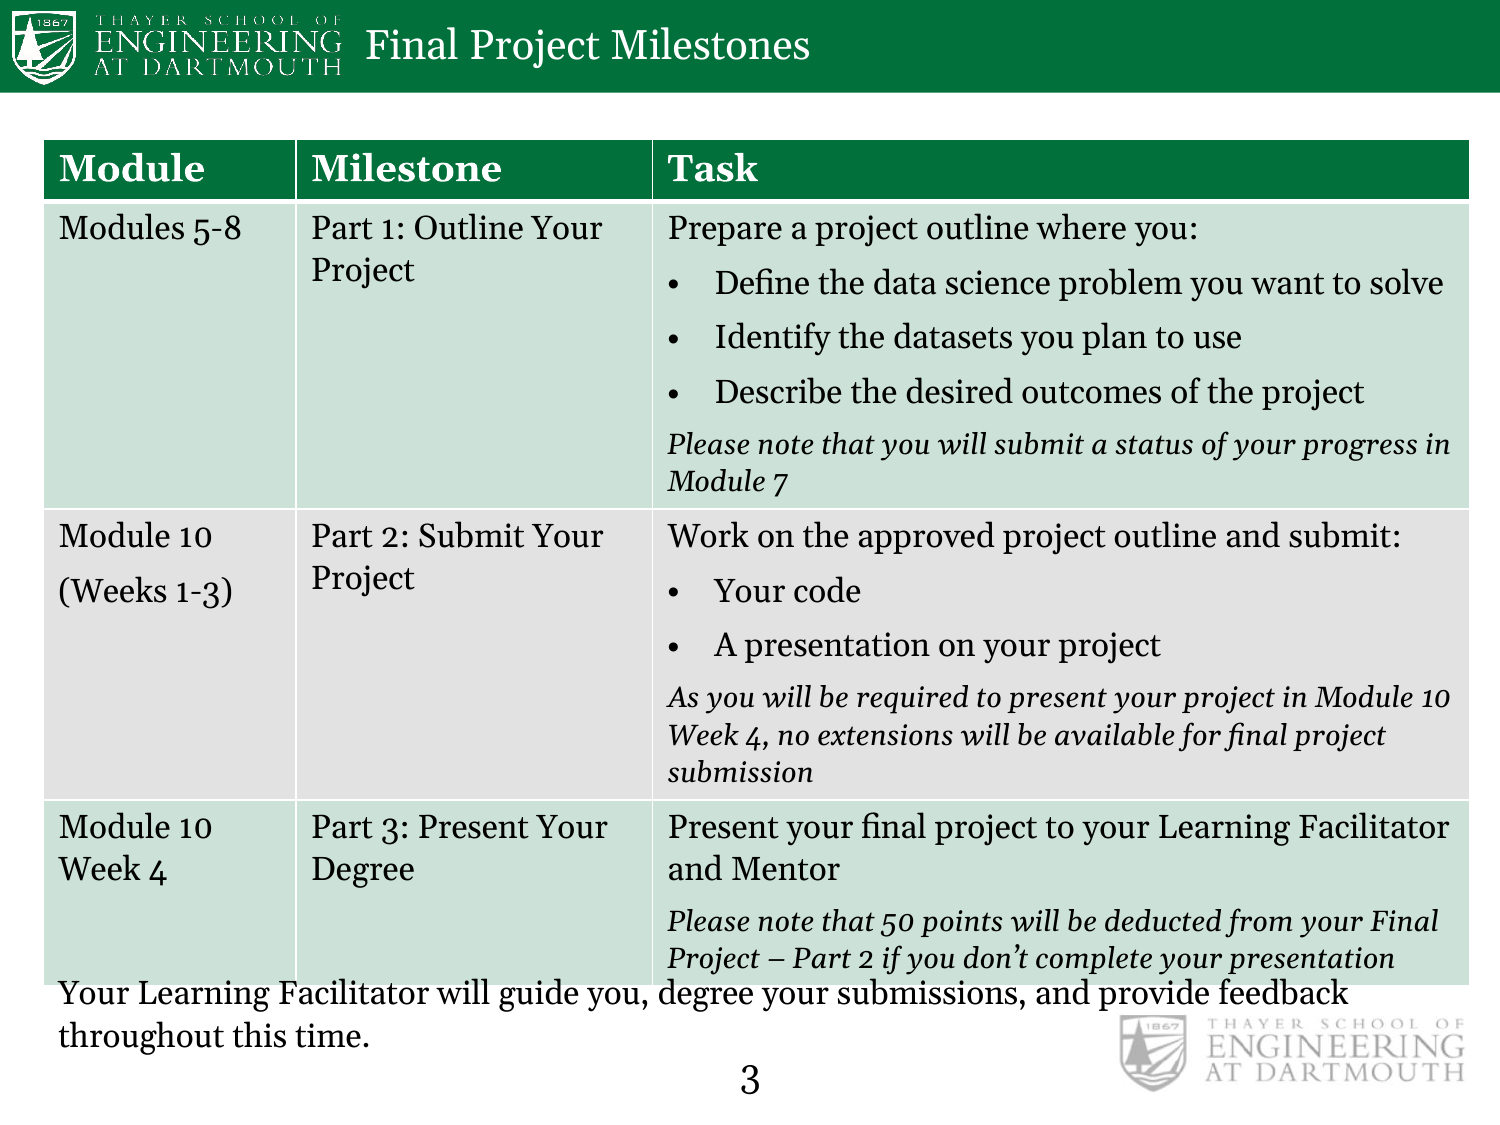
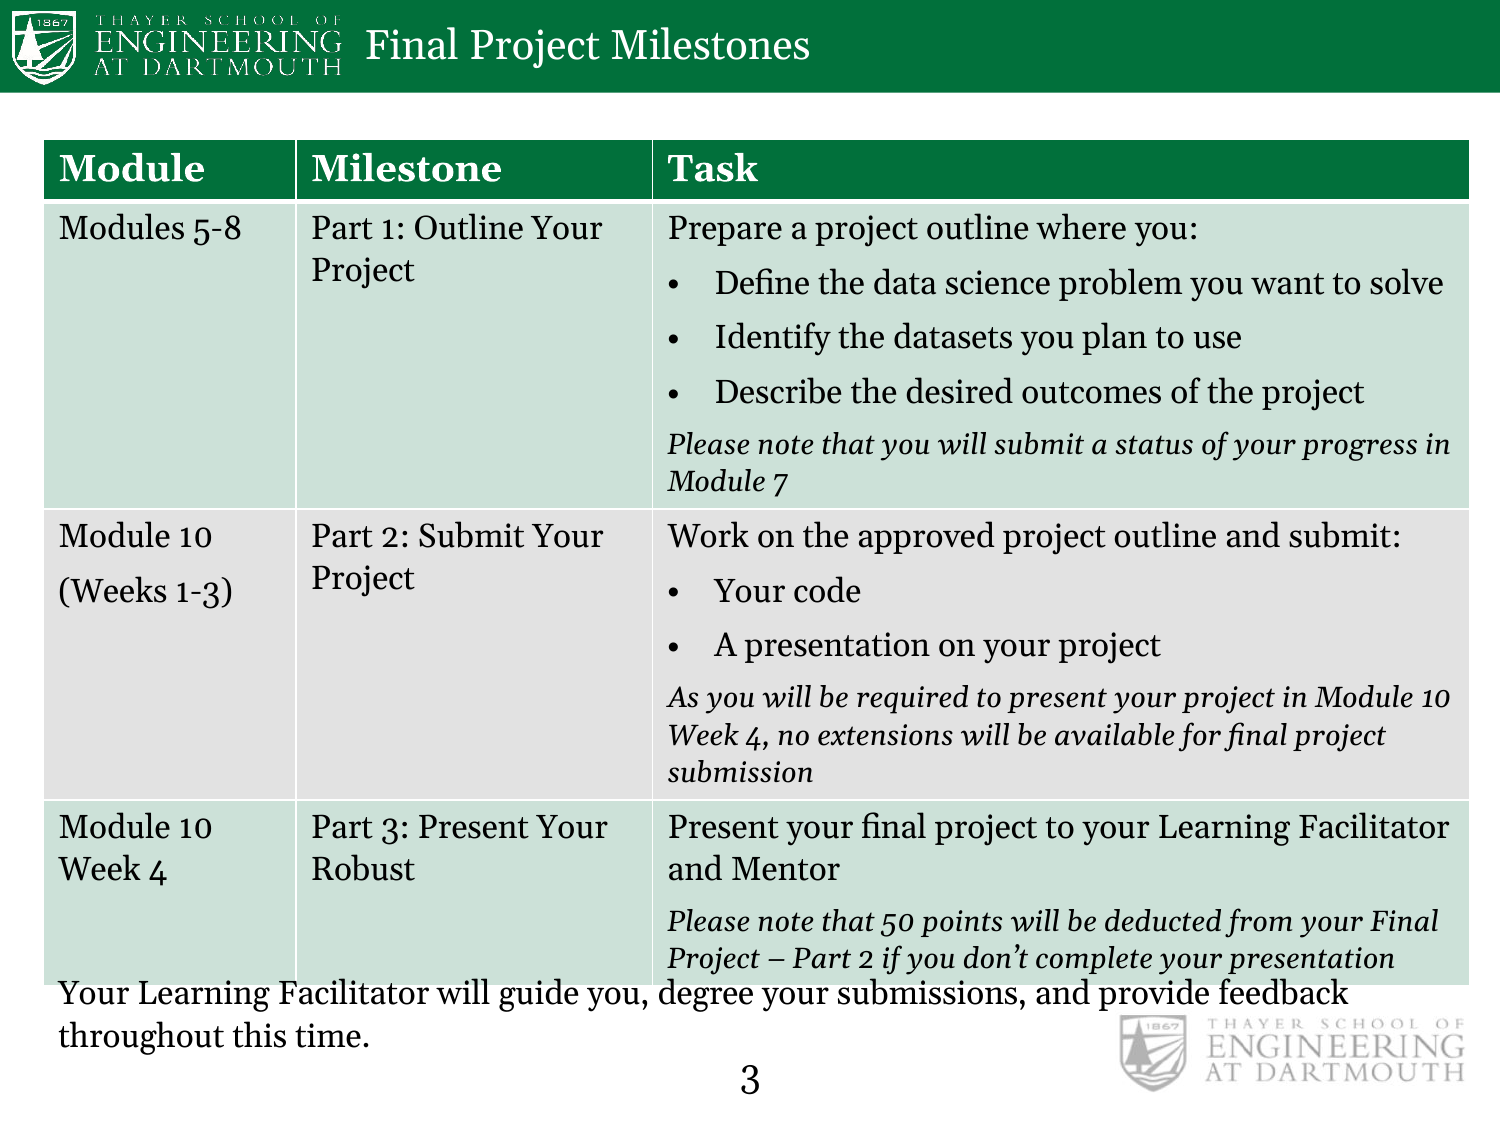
Degree: Degree -> Robust (363, 869)
